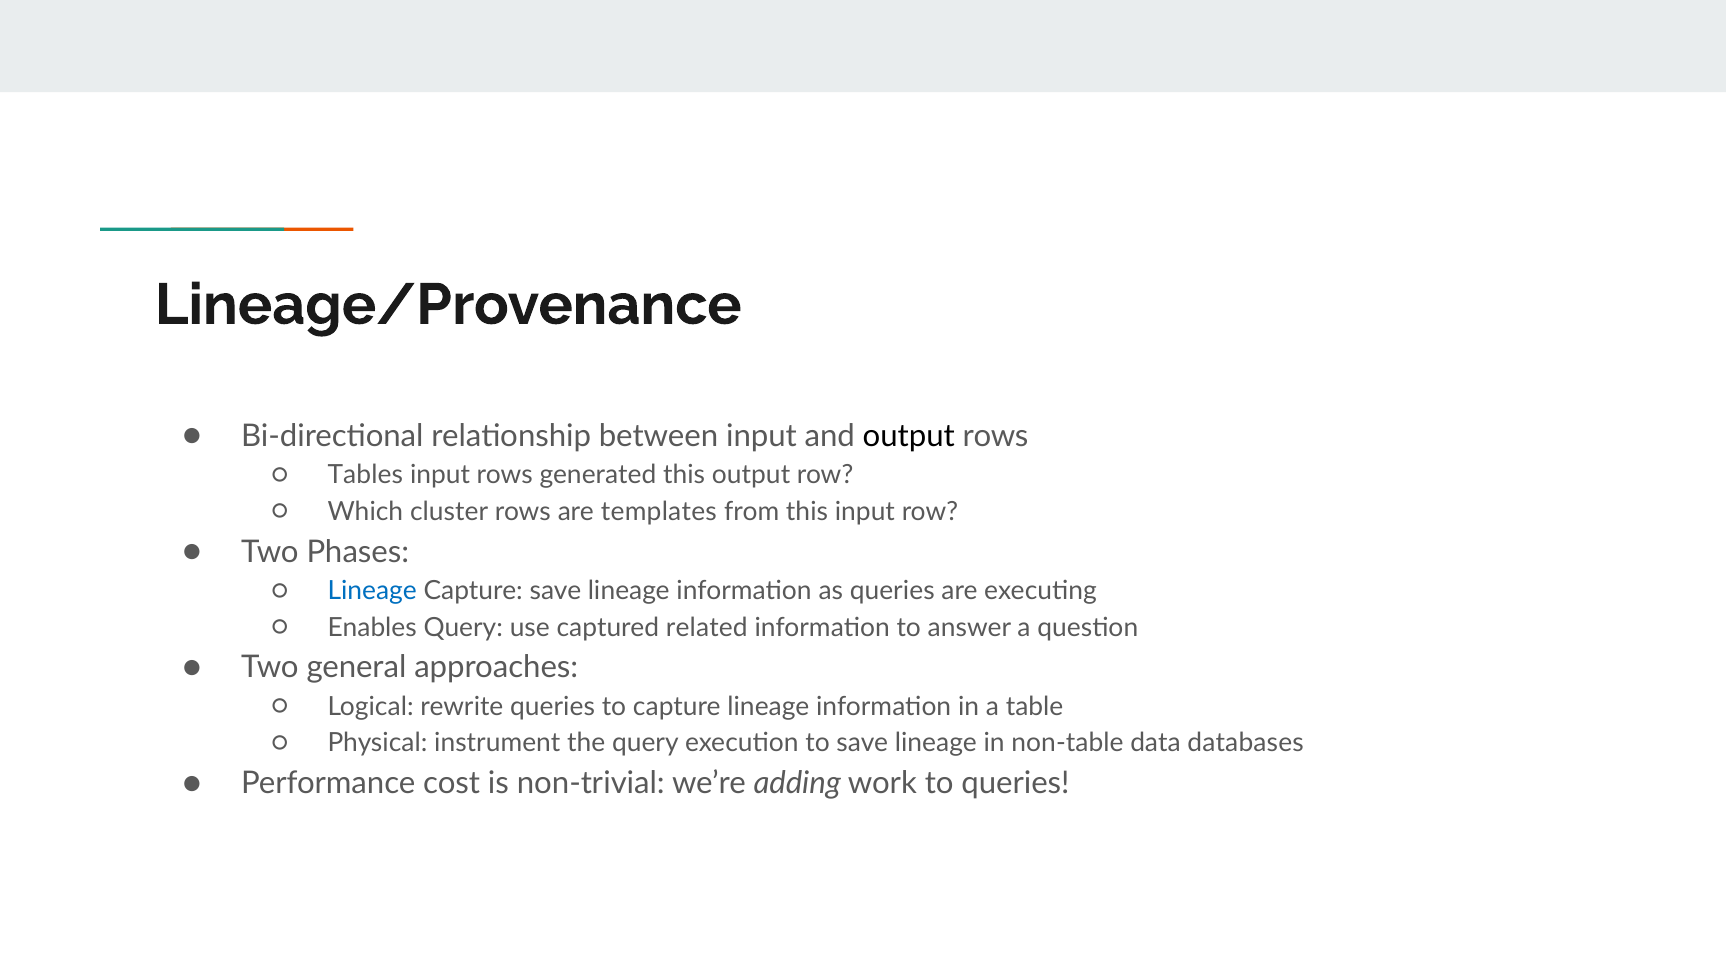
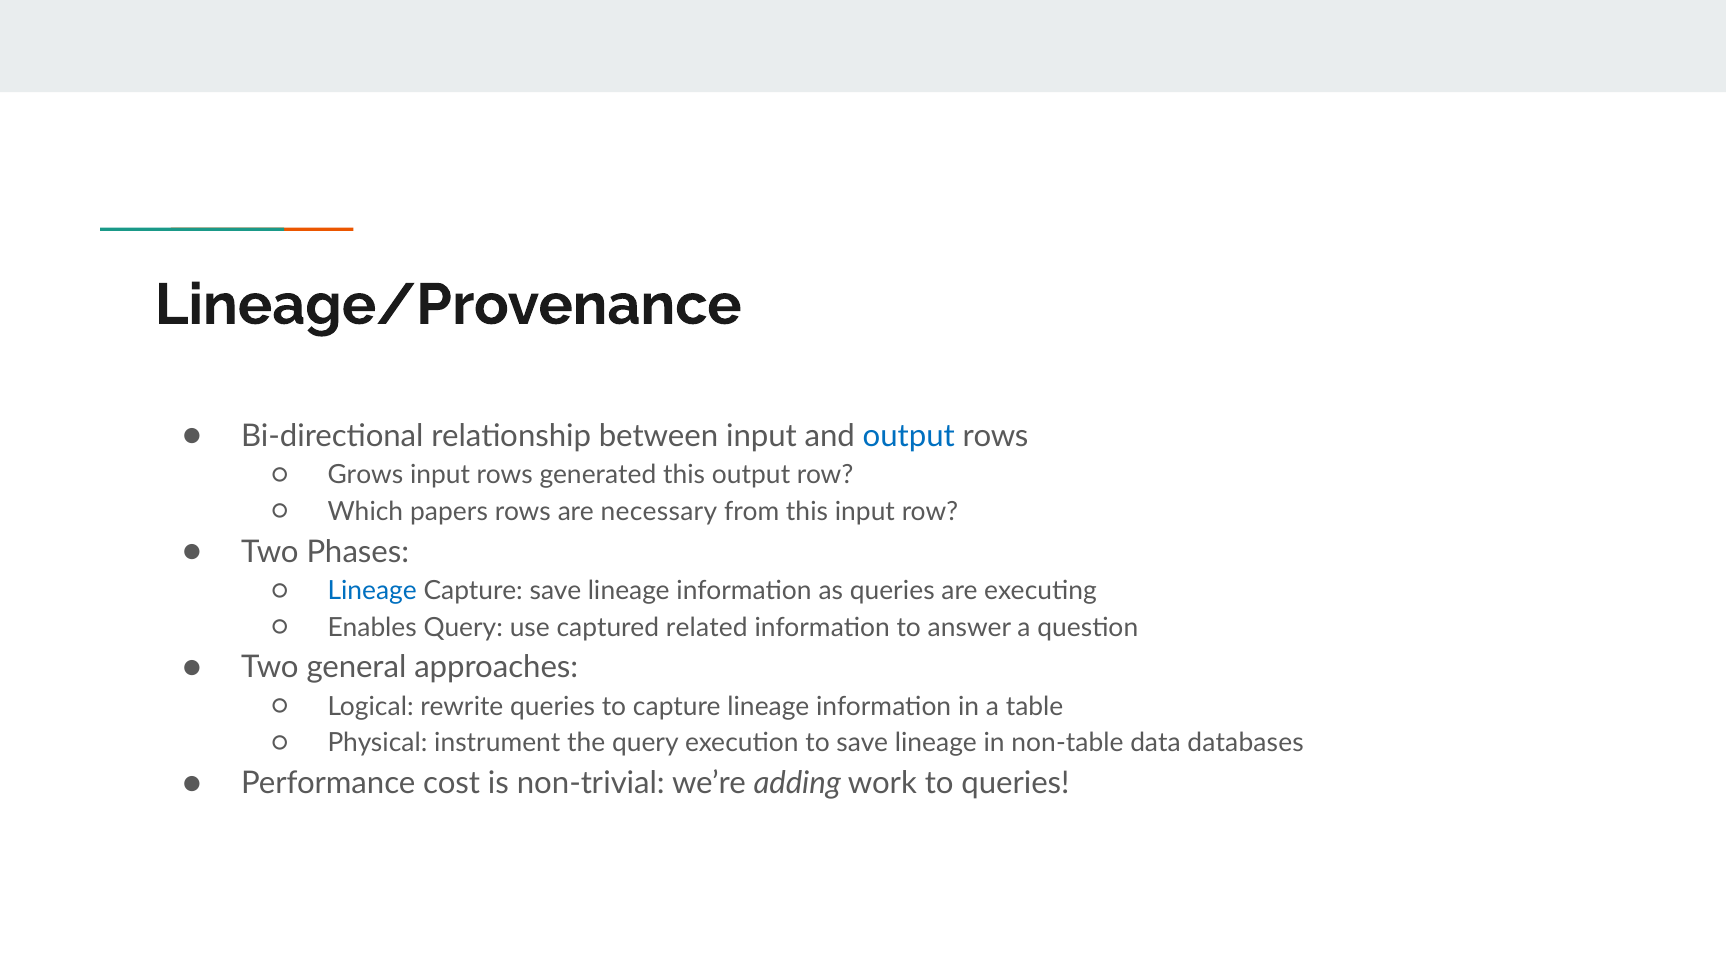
output colour: black -> blue (909, 436)
Tables: Tables -> Grows (365, 475)
cluster: cluster -> papers (449, 511)
templates: templates -> necessary (659, 511)
